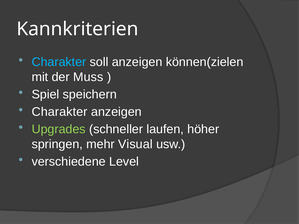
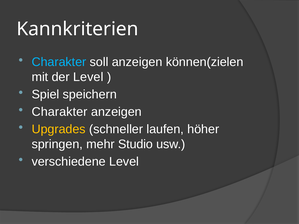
der Muss: Muss -> Level (88, 77)
Upgrades colour: light green -> yellow (59, 129)
Visual: Visual -> Studio (135, 144)
